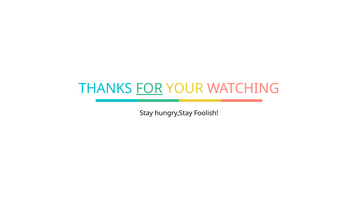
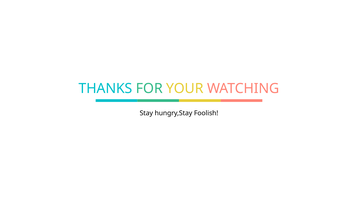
FOR underline: present -> none (149, 88)
